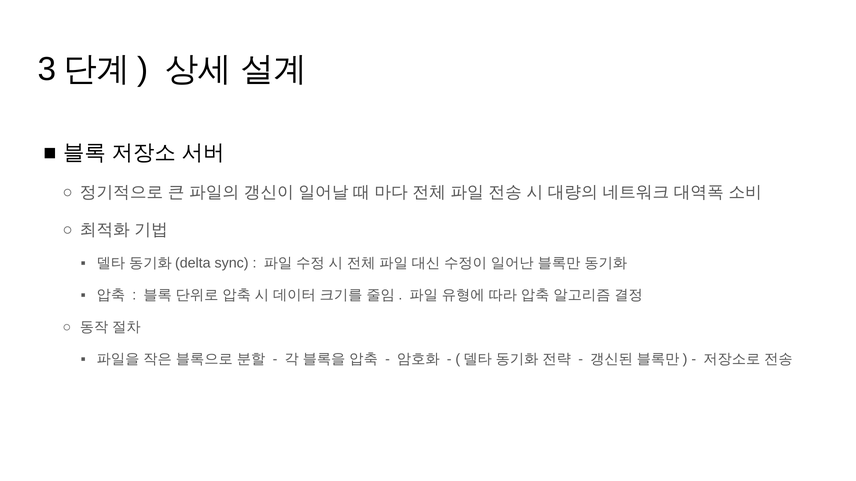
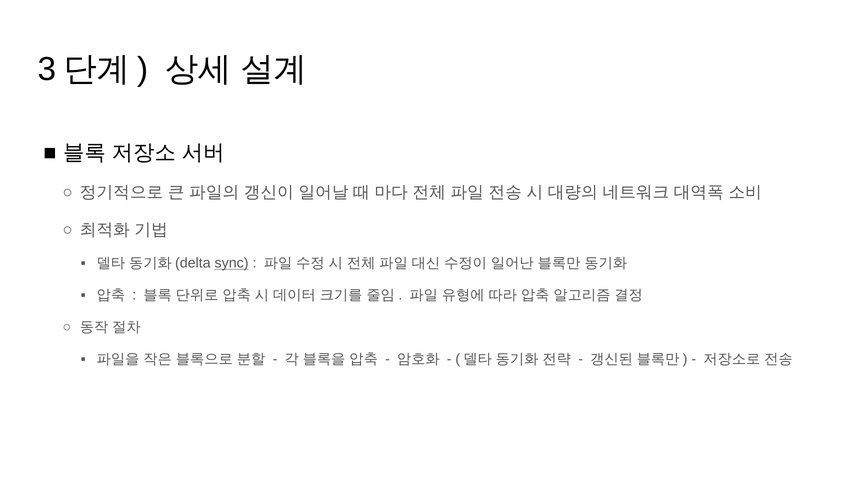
sync underline: none -> present (232, 263)
